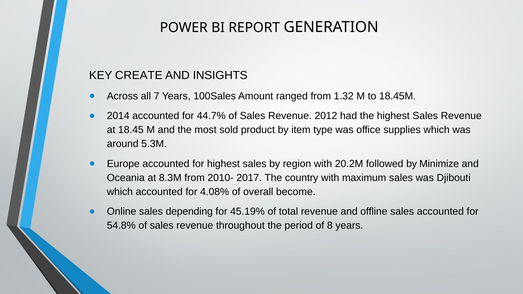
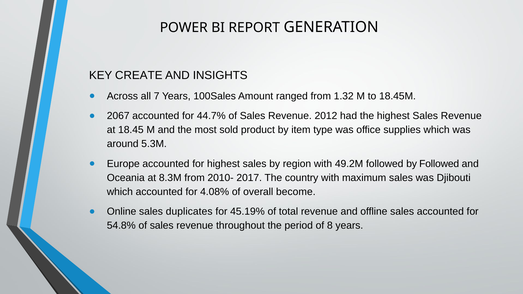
2014: 2014 -> 2067 (118, 116)
20.2M: 20.2M -> 49.2M (349, 164)
by Minimize: Minimize -> Followed (439, 164)
depending: depending -> duplicates (189, 212)
